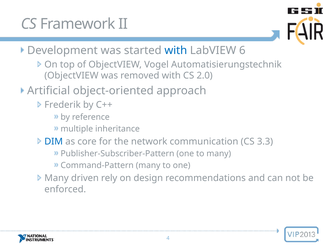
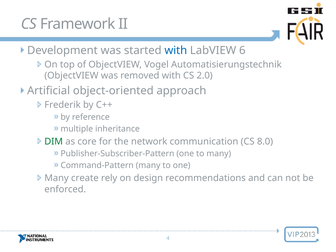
DIM colour: blue -> green (54, 141)
3.3: 3.3 -> 8.0 (265, 141)
driven: driven -> create (85, 178)
